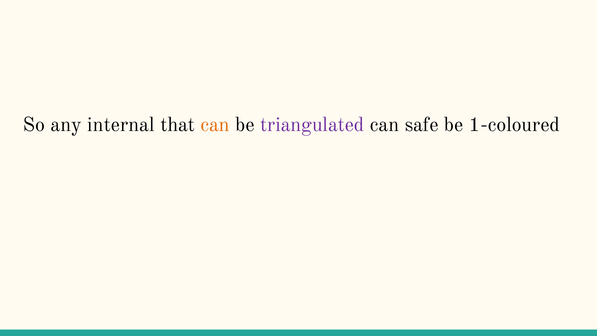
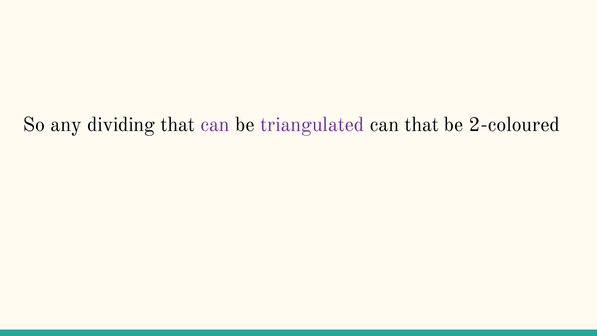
internal: internal -> dividing (121, 124)
can colour: orange -> purple (215, 124)
can safe: safe -> that (422, 124)
1-coloured: 1-coloured -> 2-coloured (514, 124)
